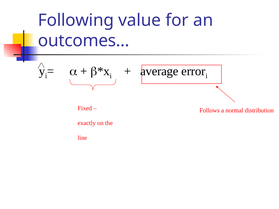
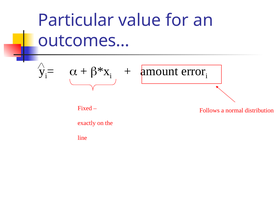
Following: Following -> Particular (76, 20)
average: average -> amount (159, 71)
